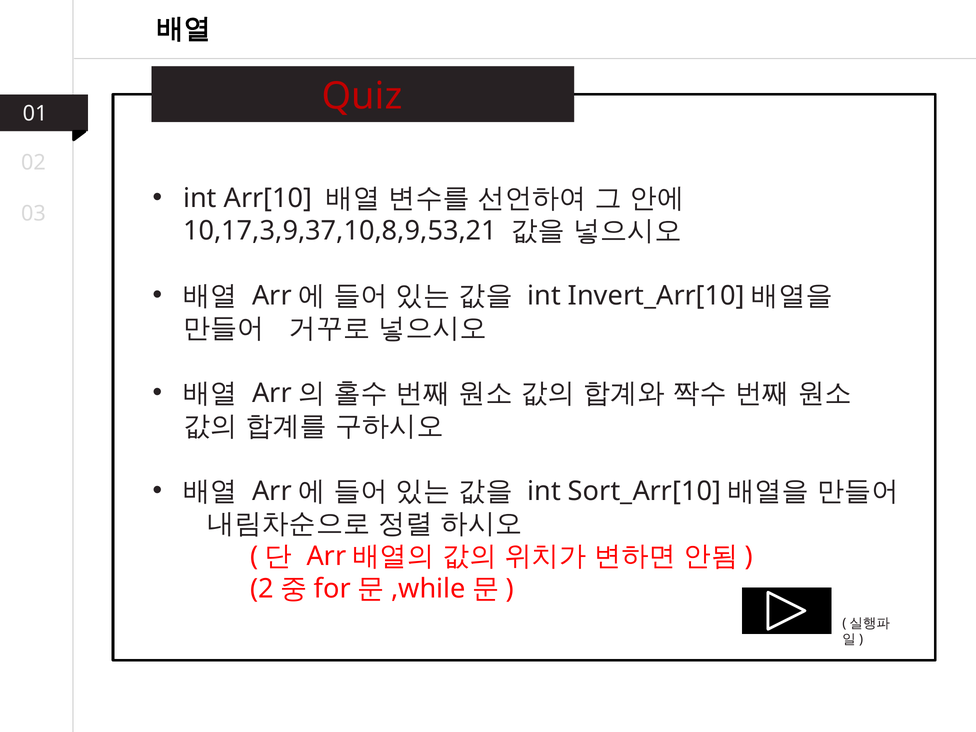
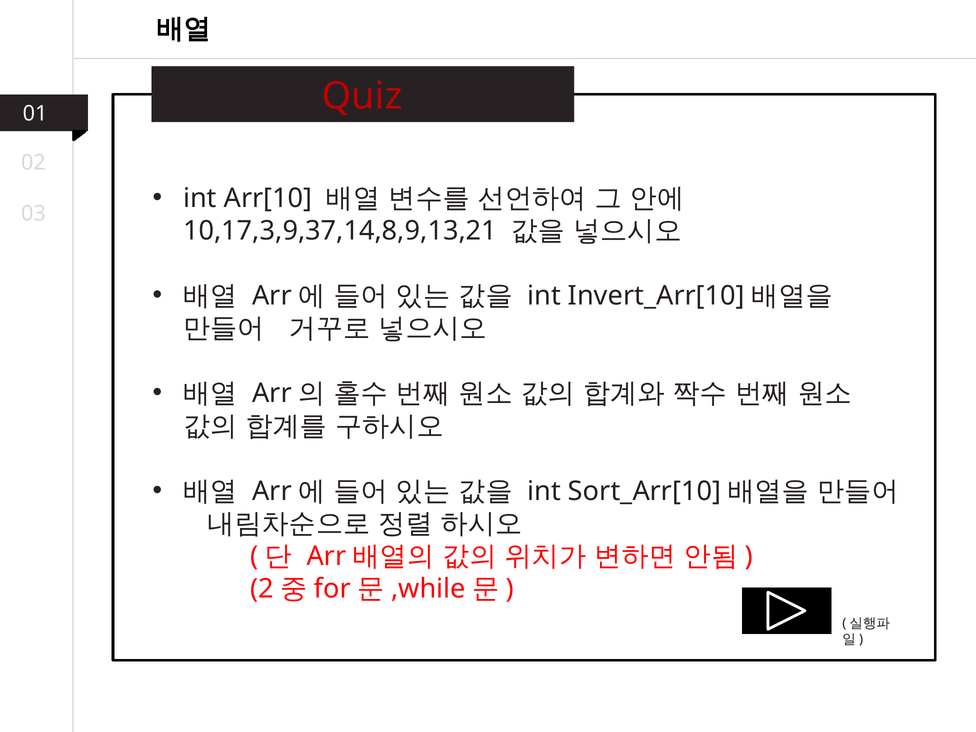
10,17,3,9,37,10,8,9,53,21: 10,17,3,9,37,10,8,9,53,21 -> 10,17,3,9,37,14,8,9,13,21 (340, 231)
